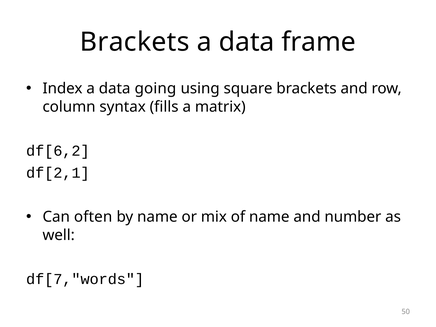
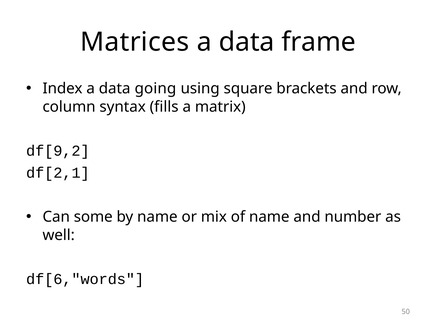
Brackets: Brackets -> Matrices (135, 42)
df[6,2: df[6,2 -> df[9,2 (58, 151)
often: often -> some (93, 217)
df[7,"words: df[7,"words -> df[6,"words (85, 279)
